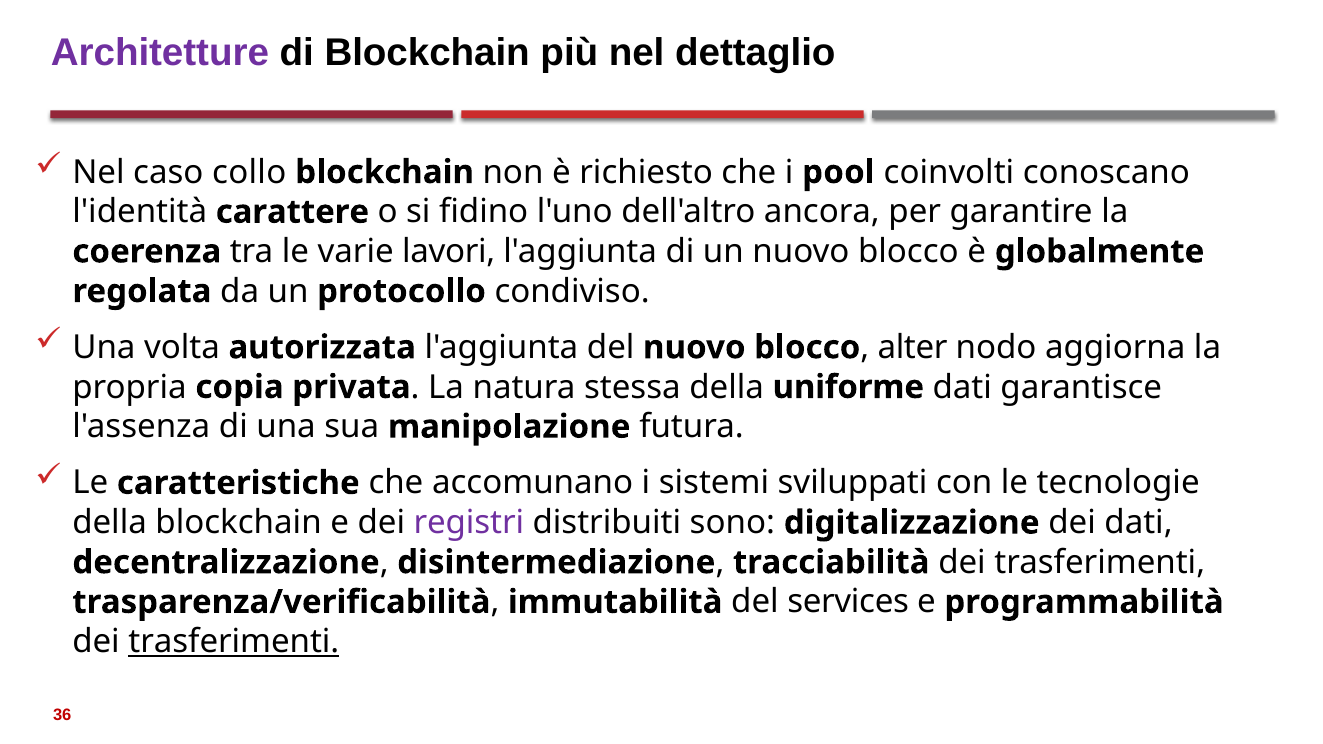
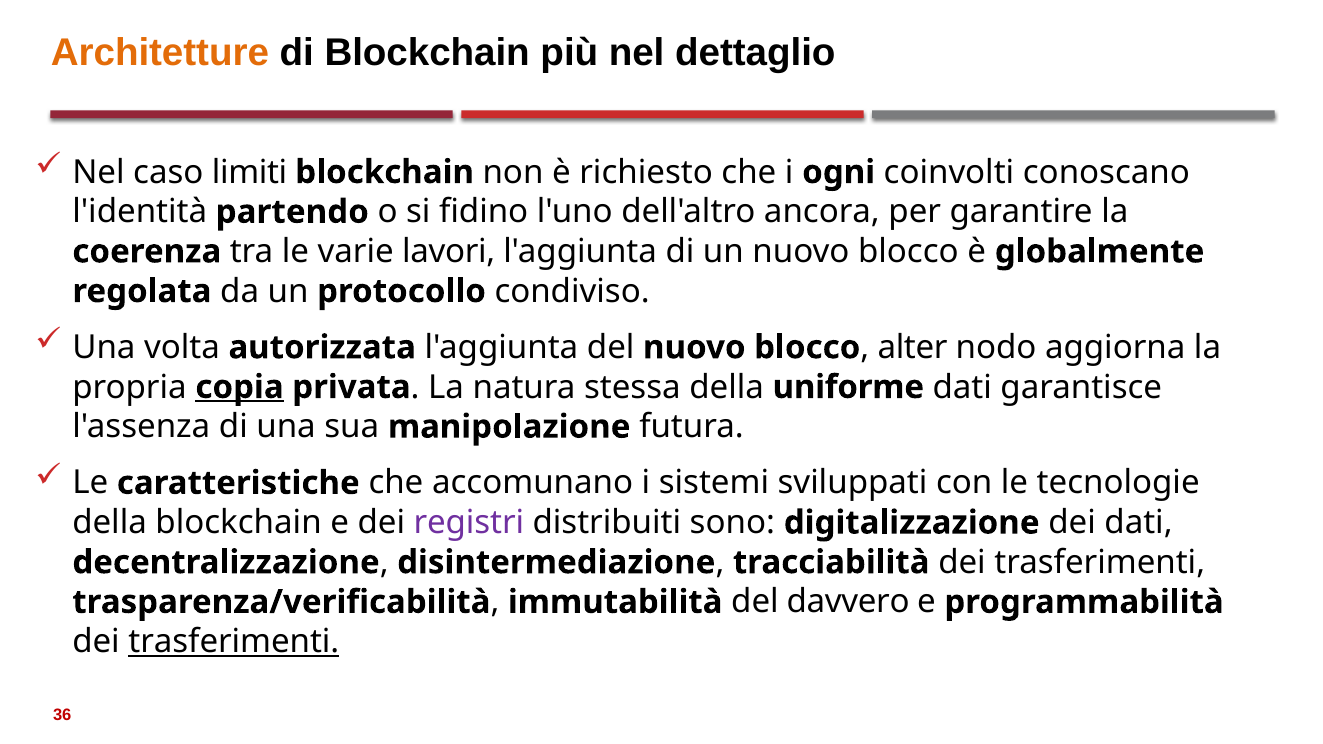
Architetture colour: purple -> orange (160, 53)
collo: collo -> limiti (250, 172)
pool: pool -> ogni (839, 172)
carattere: carattere -> partendo (292, 212)
copia underline: none -> present (240, 387)
services: services -> davvero (848, 602)
